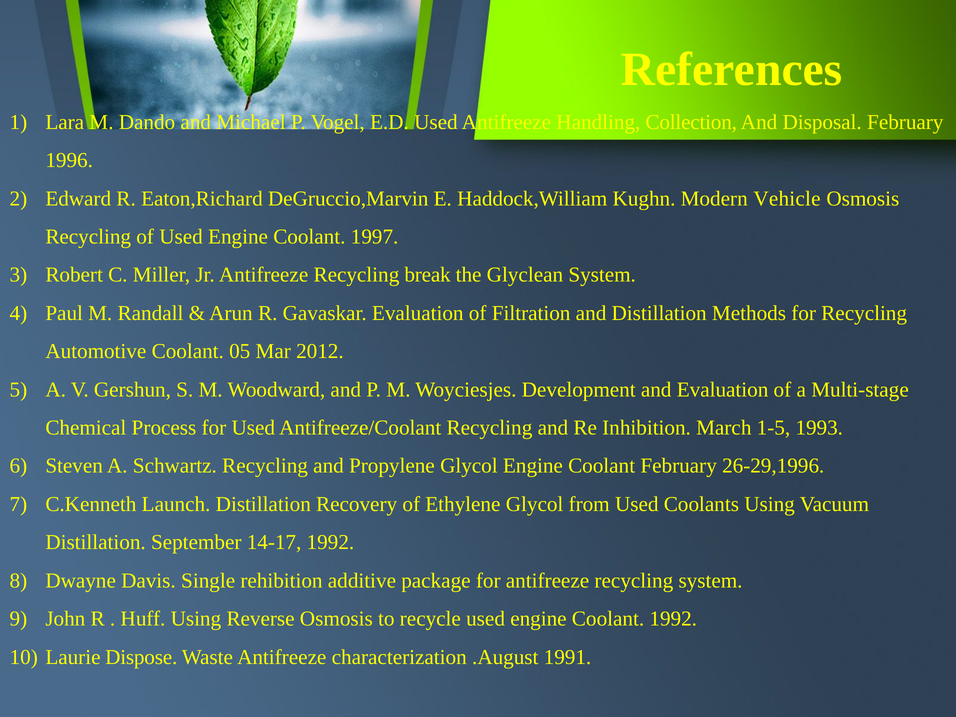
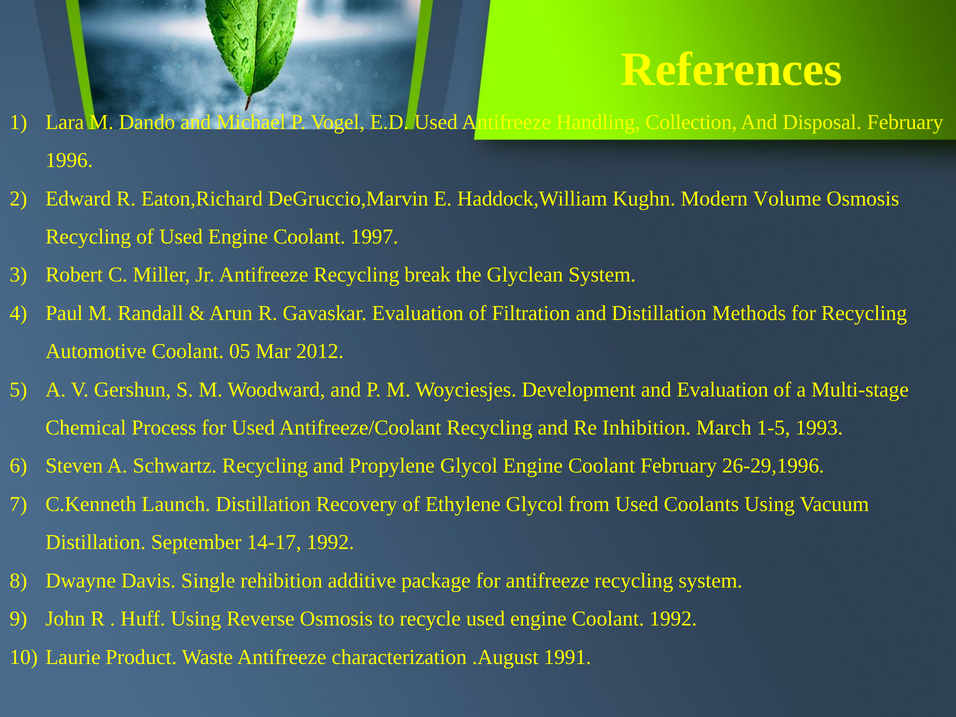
Vehicle: Vehicle -> Volume (787, 199)
Dispose: Dispose -> Product (141, 657)
